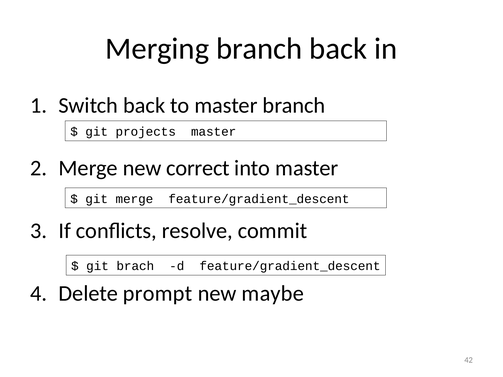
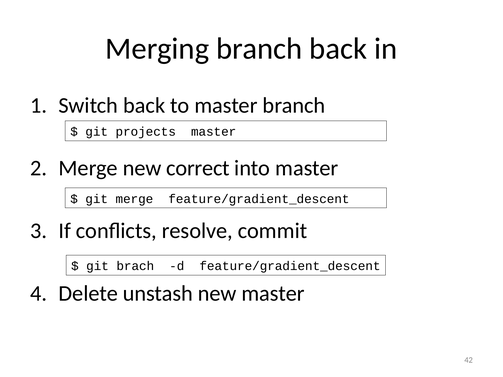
prompt: prompt -> unstash (158, 294)
new maybe: maybe -> master (273, 294)
